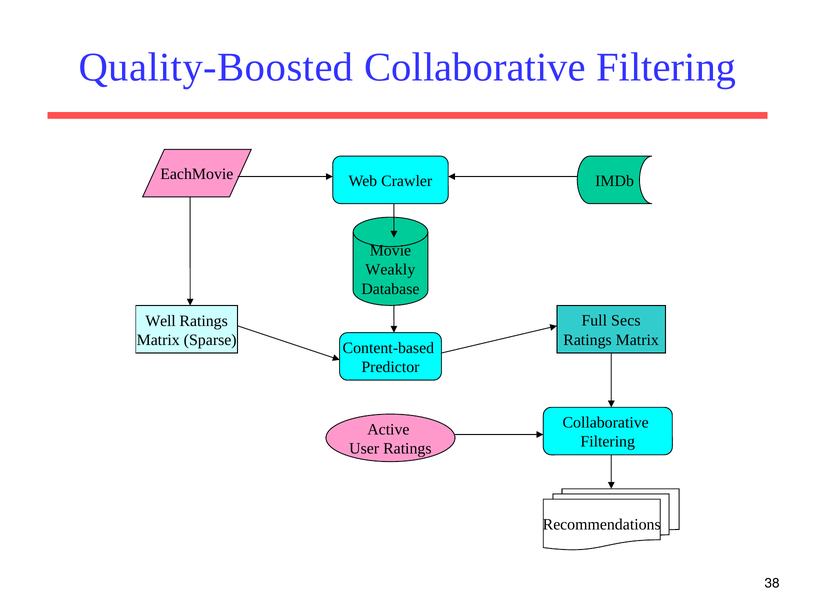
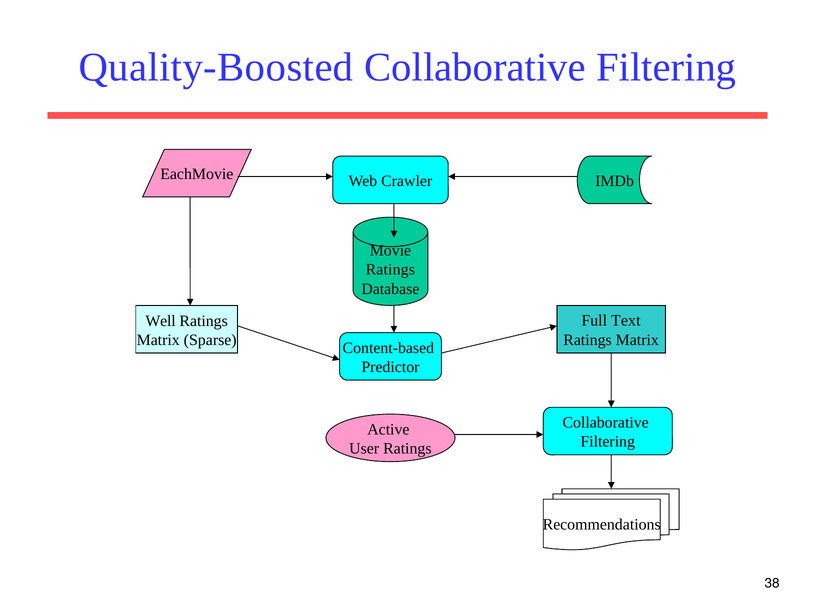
Weakly: Weakly -> Ratings (390, 270)
Secs: Secs -> Text (626, 321)
